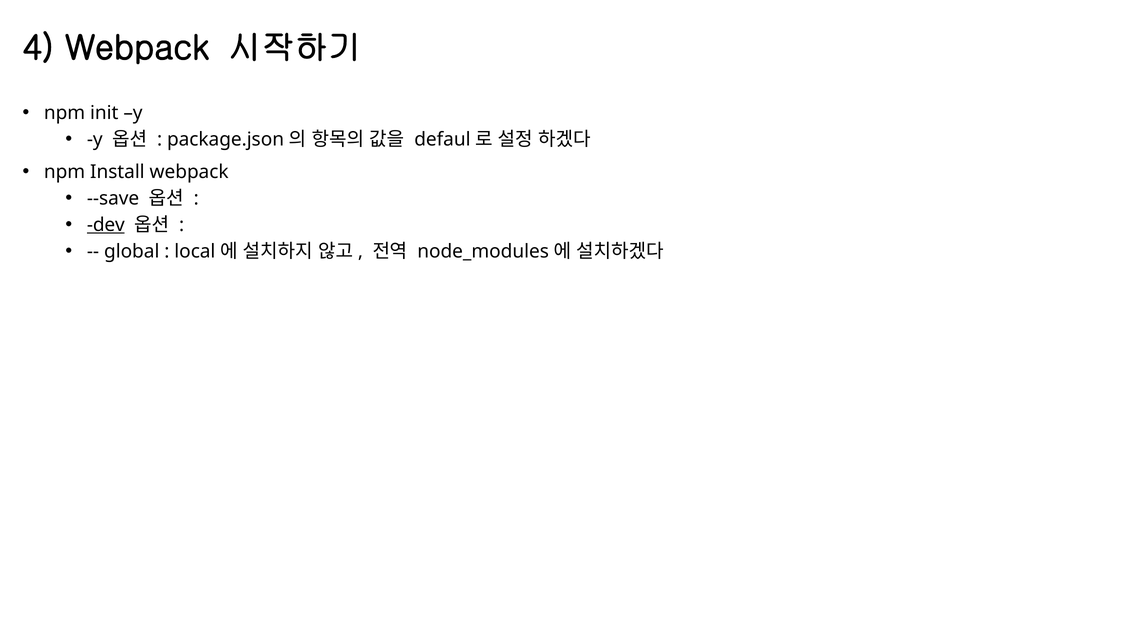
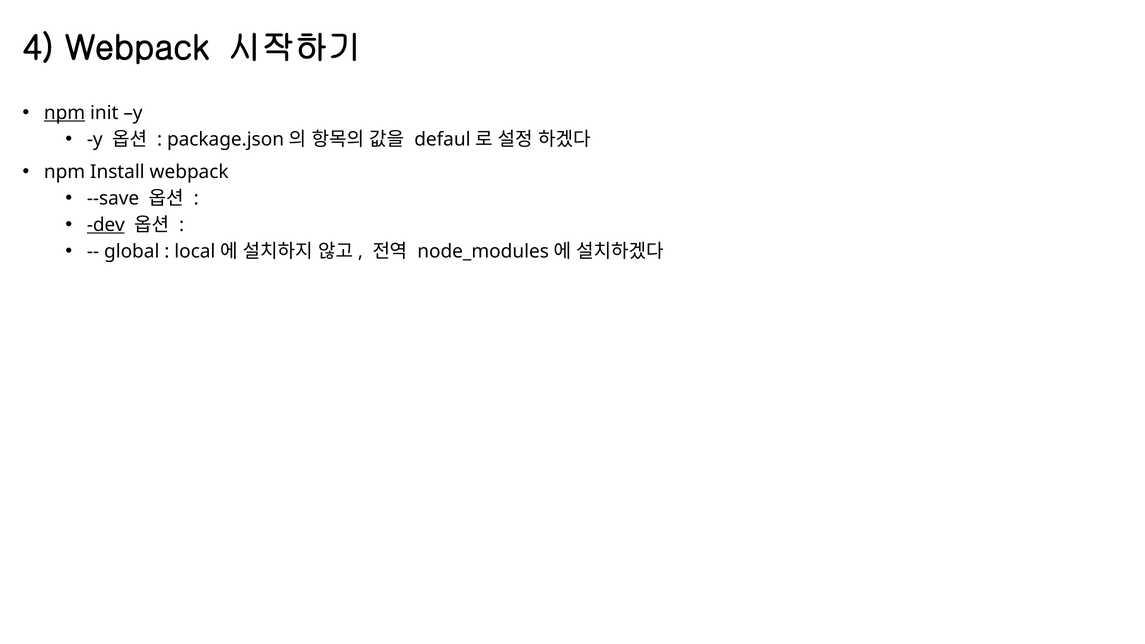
npm underline: none -> present (65, 113)
